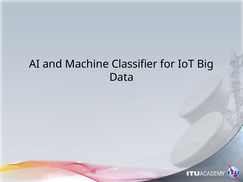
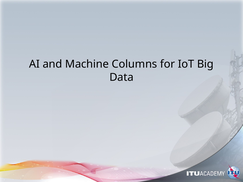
Classifier: Classifier -> Columns (134, 64)
